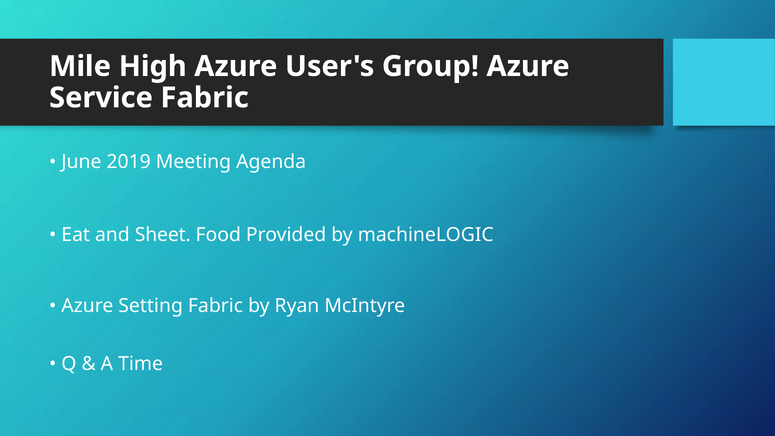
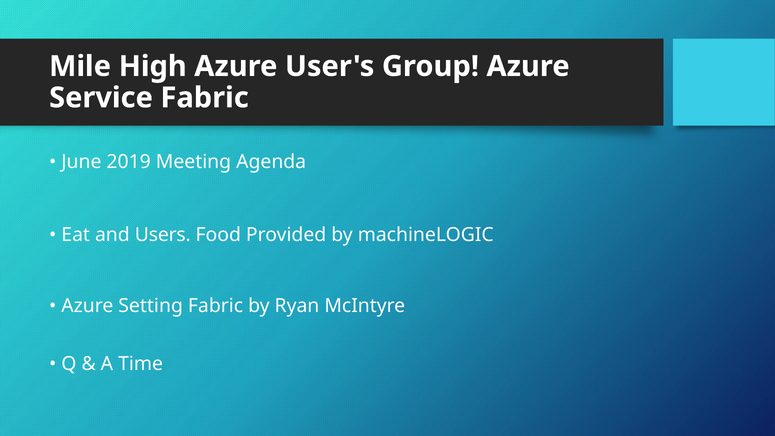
Sheet: Sheet -> Users (163, 235)
